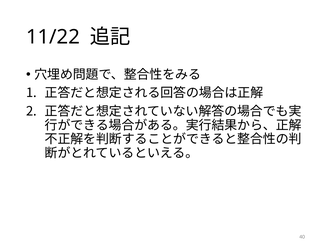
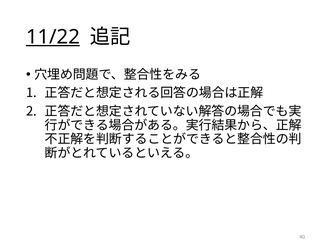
11/22 underline: none -> present (53, 37)
